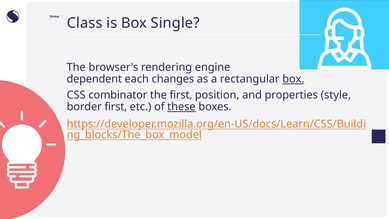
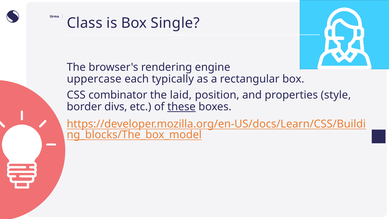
dependent: dependent -> uppercase (94, 79)
changes: changes -> typically (173, 79)
box underline: present -> none (293, 79)
the first: first -> laid (181, 95)
border first: first -> divs (116, 107)
